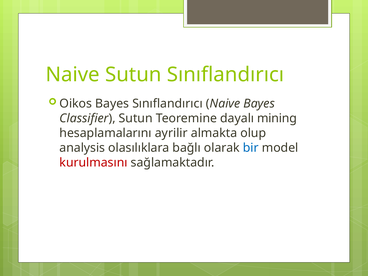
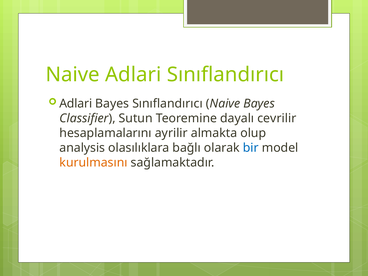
Naive Sutun: Sutun -> Adlari (133, 75)
Oikos: Oikos -> Adlari (76, 104)
mining: mining -> cevrilir (277, 118)
kurulmasını colour: red -> orange (94, 162)
